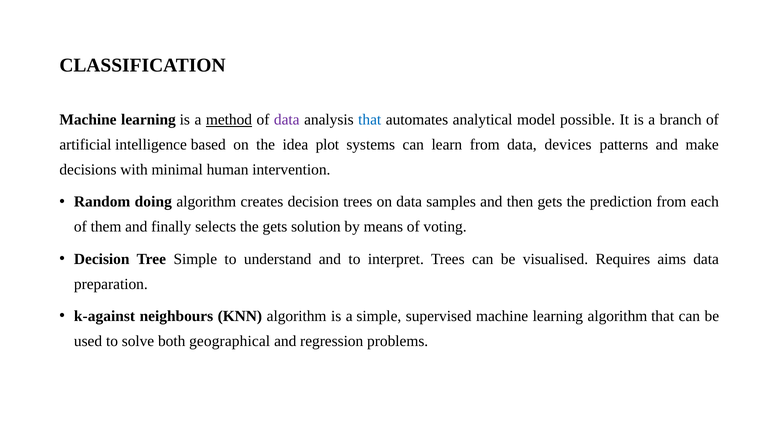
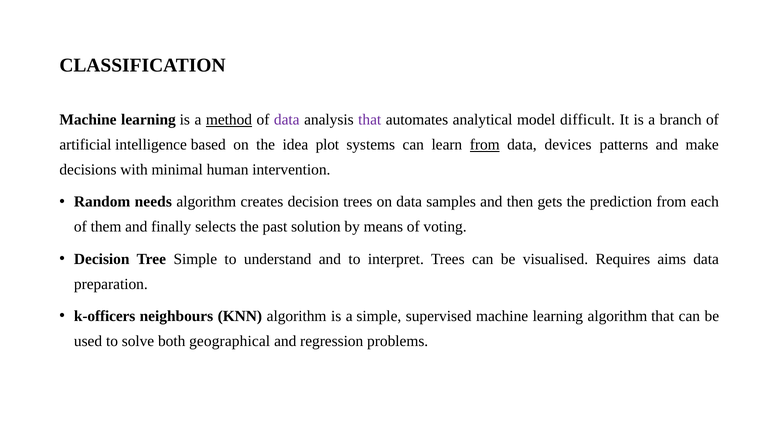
that colour: blue -> purple (370, 120)
possible: possible -> difficult (588, 120)
from underline: none -> present (485, 145)
doing: doing -> needs (153, 202)
the gets: gets -> past (275, 227)
k-against: k-against -> k-officers (105, 316)
